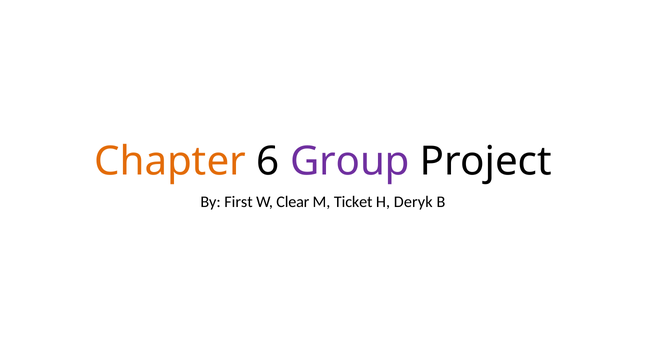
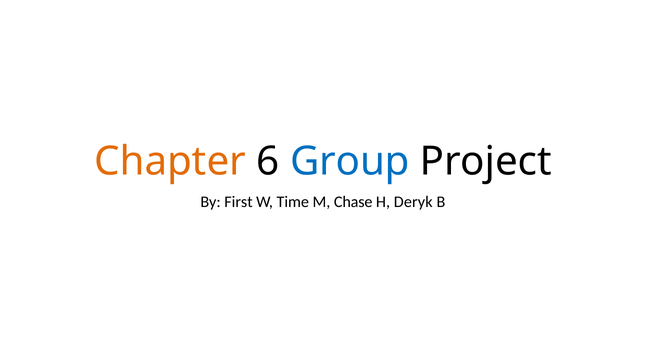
Group colour: purple -> blue (350, 161)
Clear: Clear -> Time (293, 202)
Ticket: Ticket -> Chase (353, 202)
